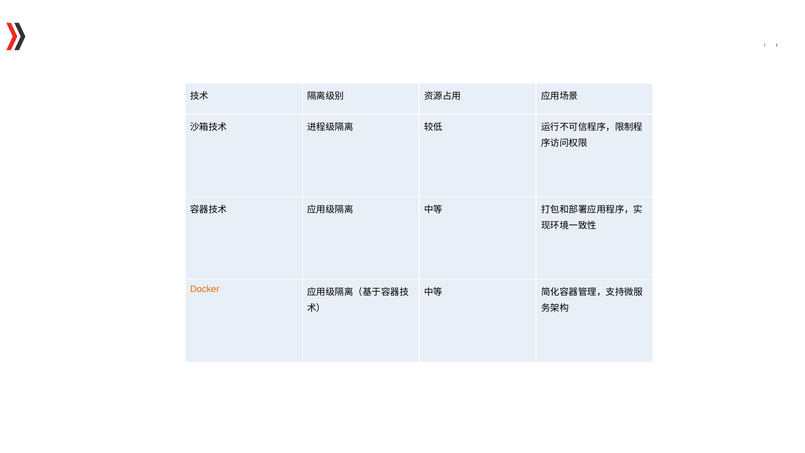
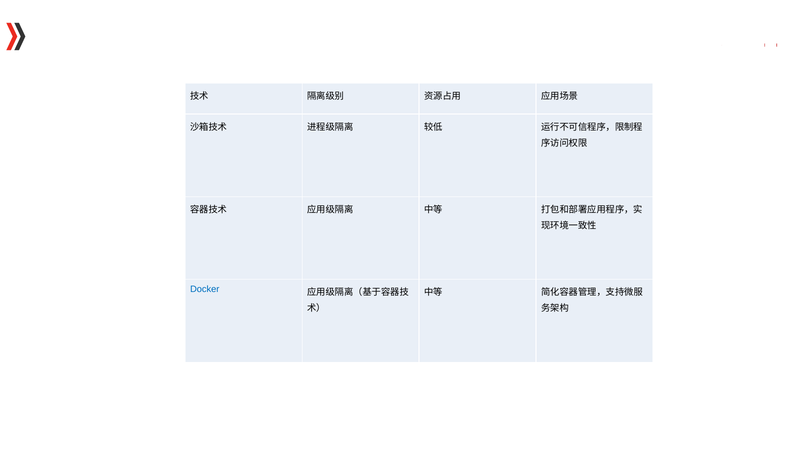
Docker colour: orange -> blue (205, 289)
